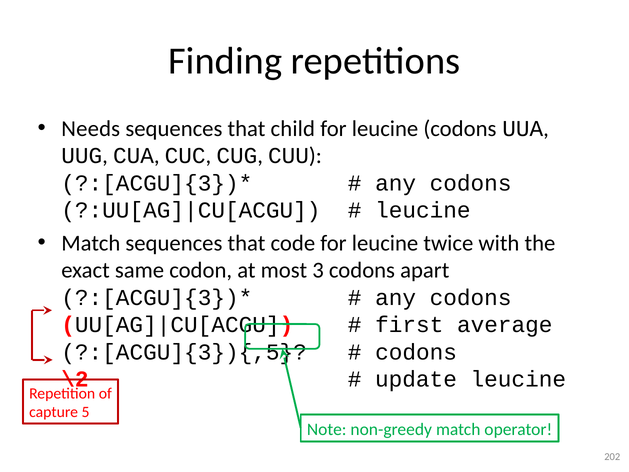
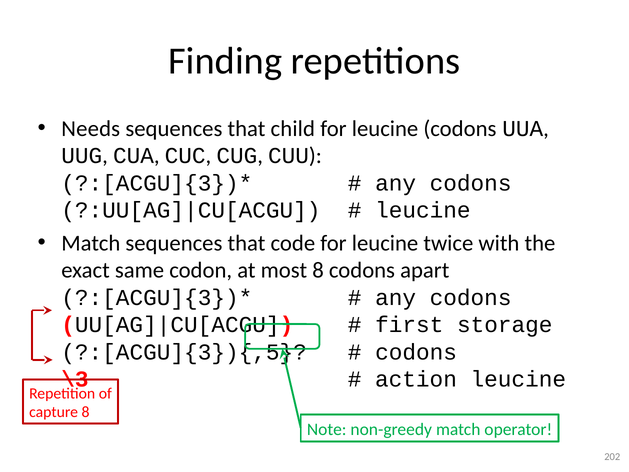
most 3: 3 -> 8 (318, 270)
average: average -> storage (505, 325)
\2: \2 -> \3 (75, 379)
update: update -> action (416, 379)
capture 5: 5 -> 8 (86, 412)
